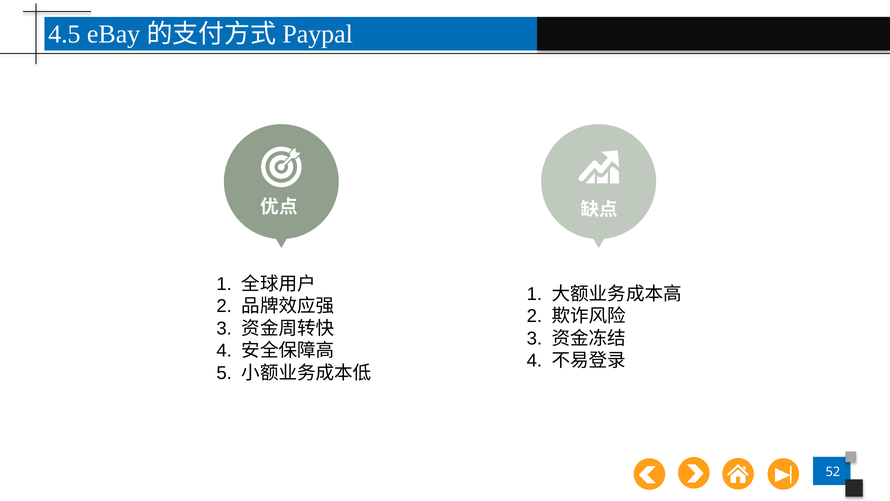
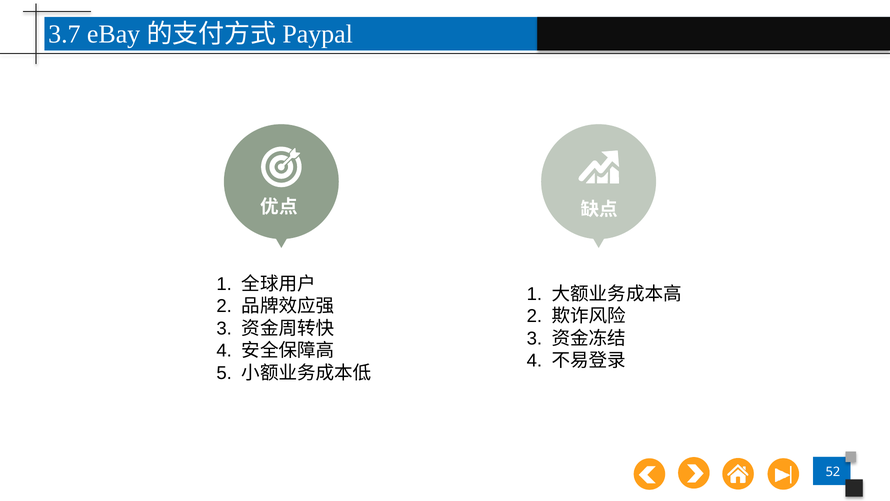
4.5: 4.5 -> 3.7 (64, 34)
